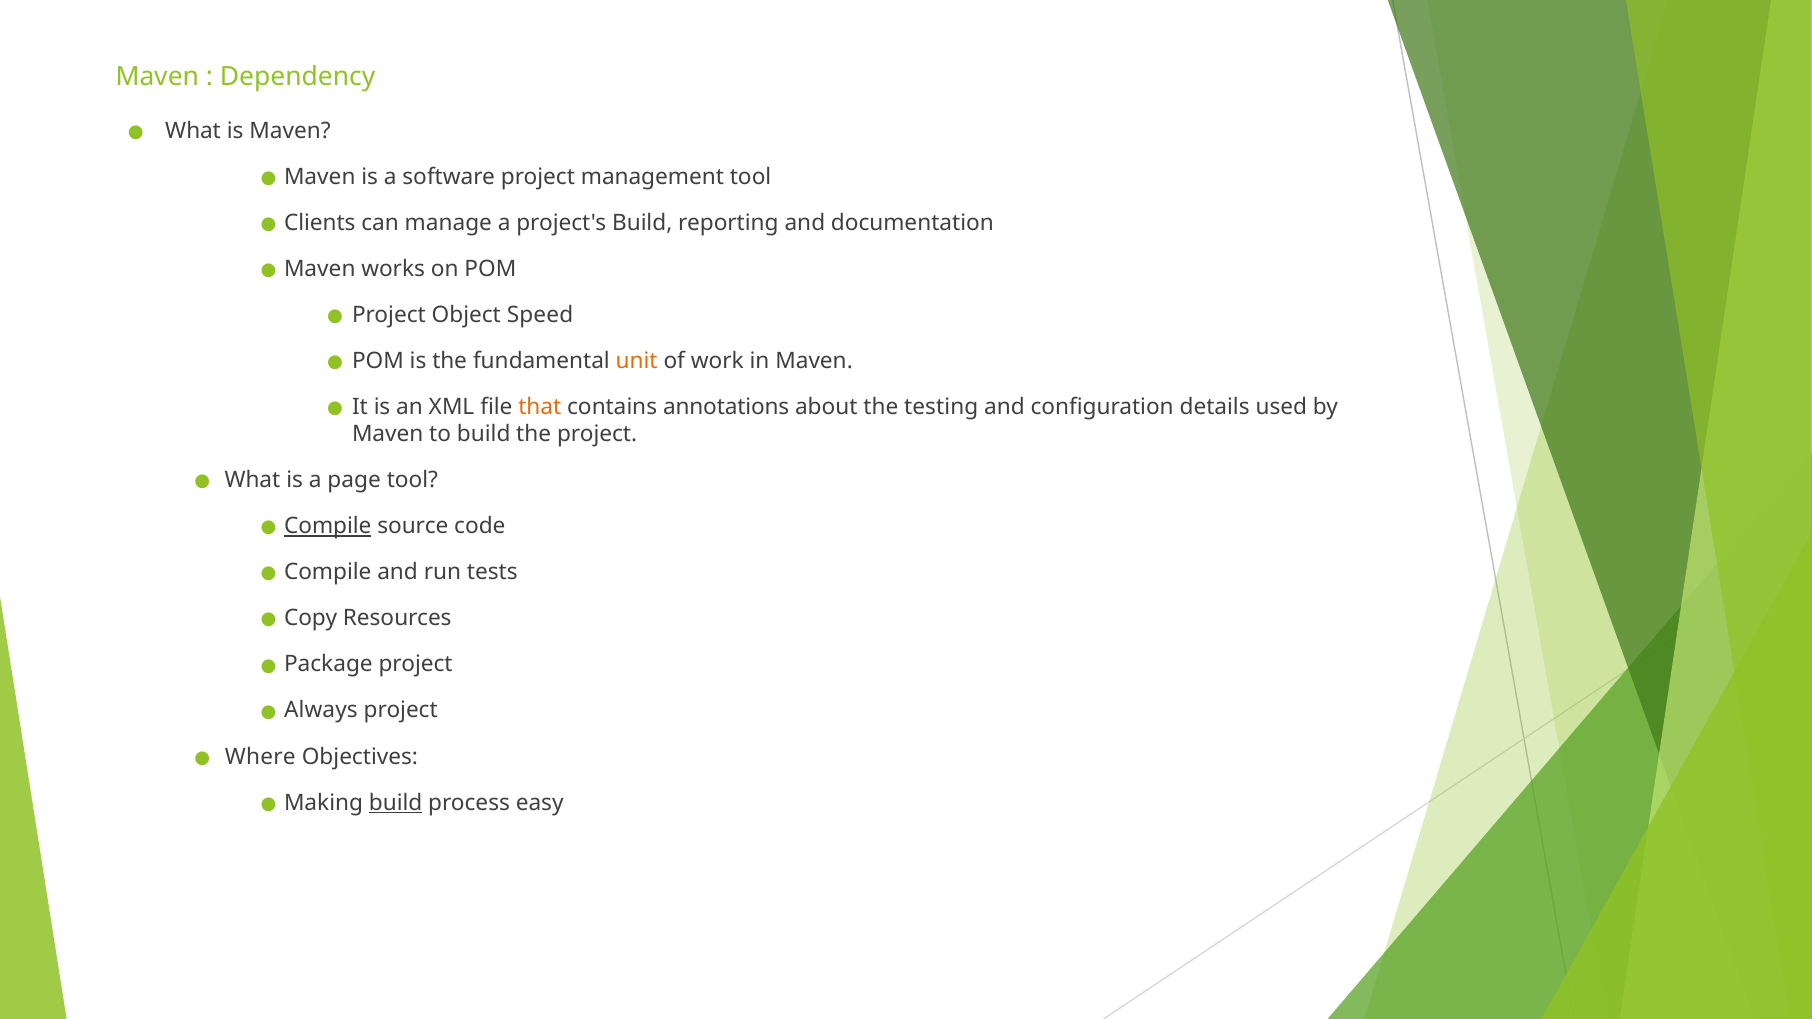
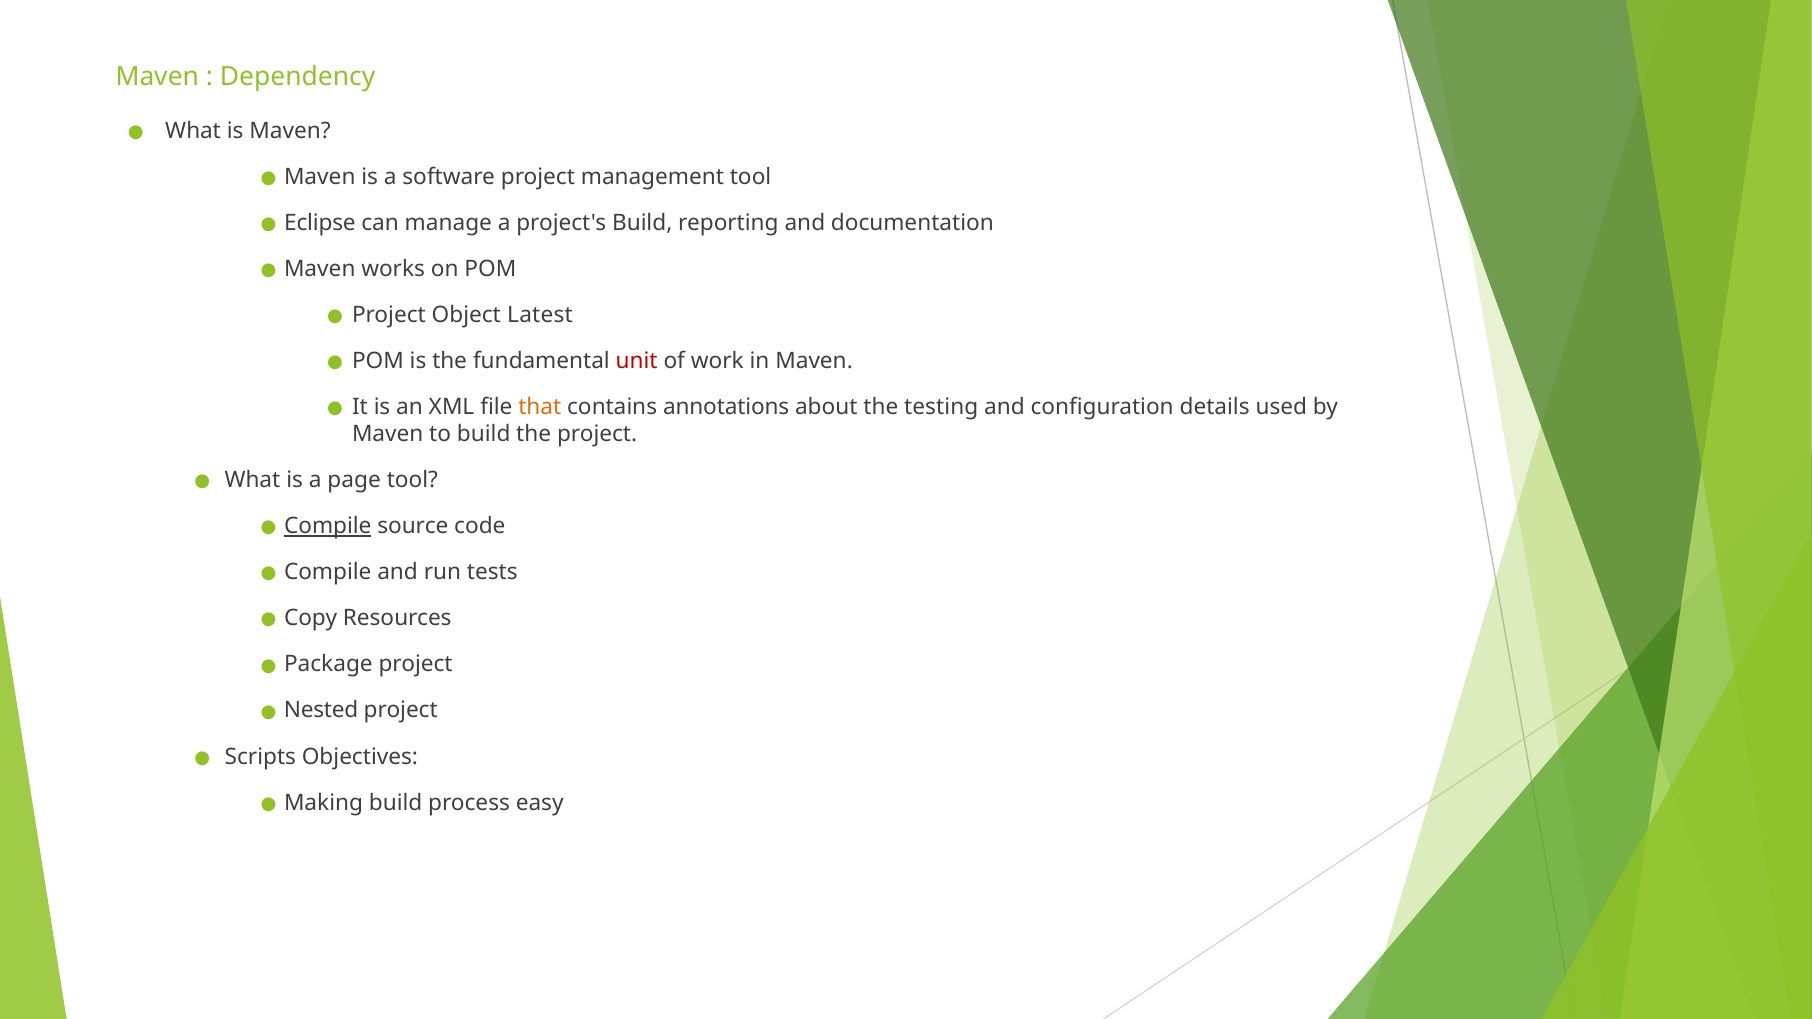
Clients: Clients -> Eclipse (320, 223)
Speed: Speed -> Latest (540, 315)
unit colour: orange -> red (637, 361)
Always: Always -> Nested (321, 711)
Where: Where -> Scripts (260, 757)
build underline: present -> none (396, 803)
